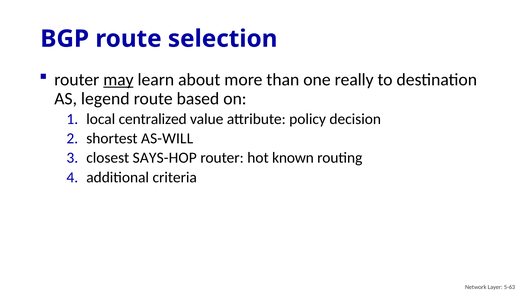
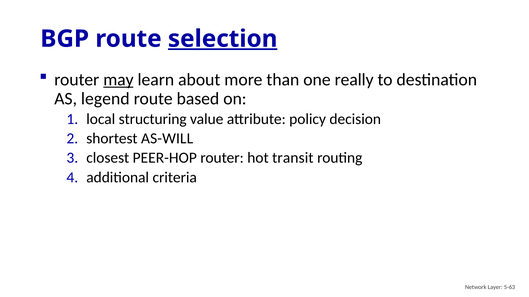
selection underline: none -> present (223, 39)
centralized: centralized -> structuring (153, 119)
SAYS-HOP: SAYS-HOP -> PEER-HOP (165, 158)
known: known -> transit (293, 158)
